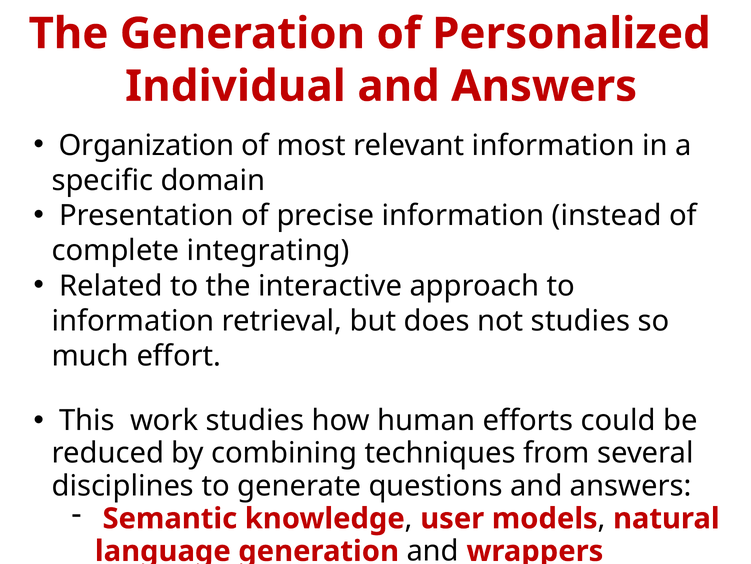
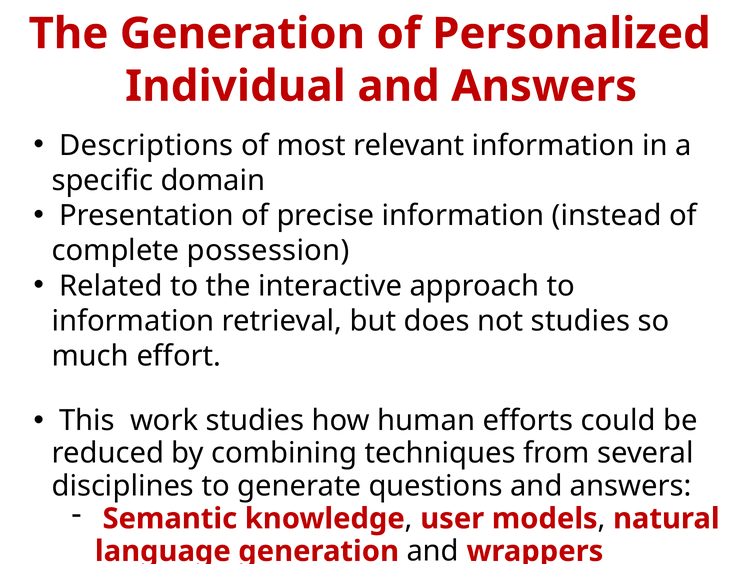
Organization: Organization -> Descriptions (146, 145)
integrating: integrating -> possession (268, 250)
